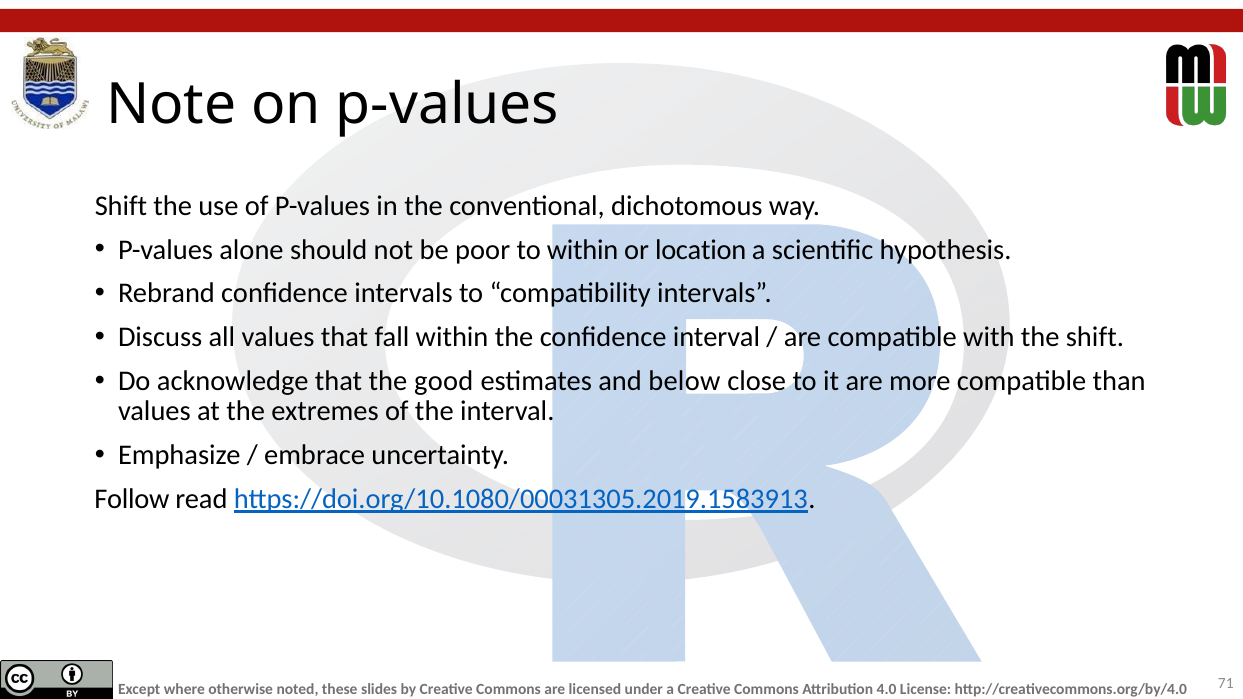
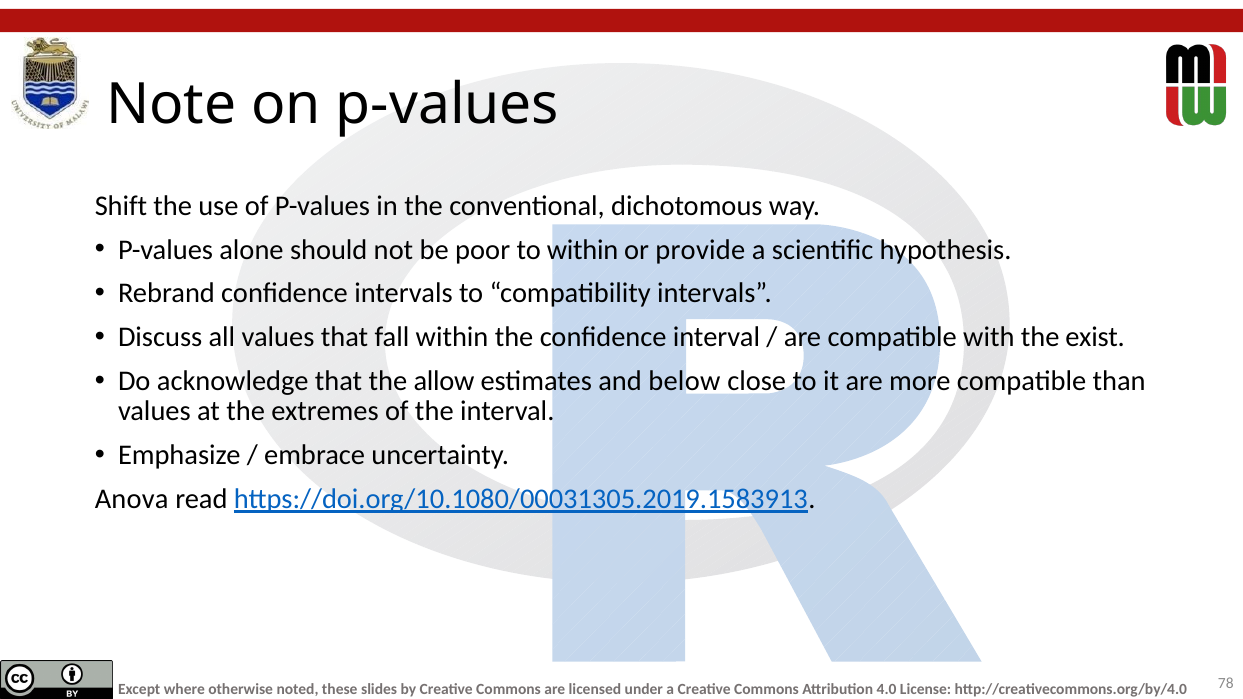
location: location -> provide (700, 250)
the shift: shift -> exist (1095, 337)
good: good -> allow (444, 381)
Follow: Follow -> Anova (132, 499)
71: 71 -> 78 (1226, 684)
